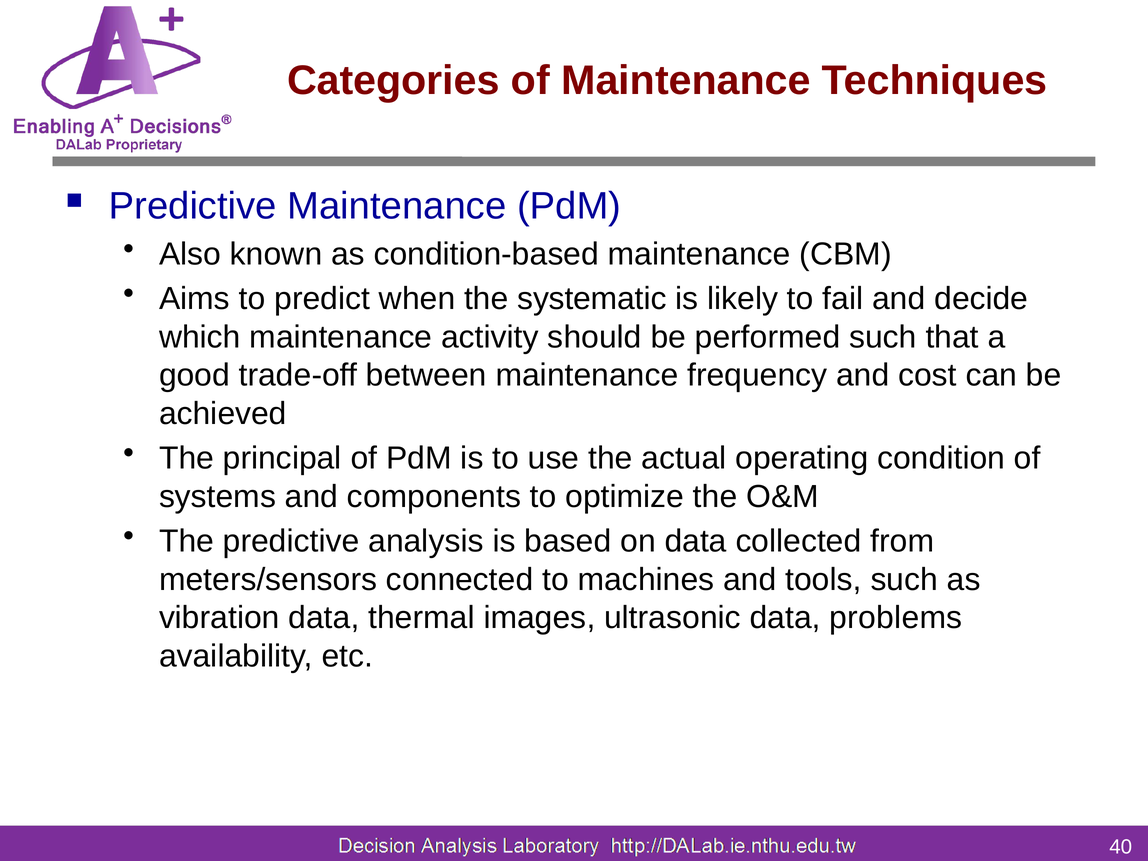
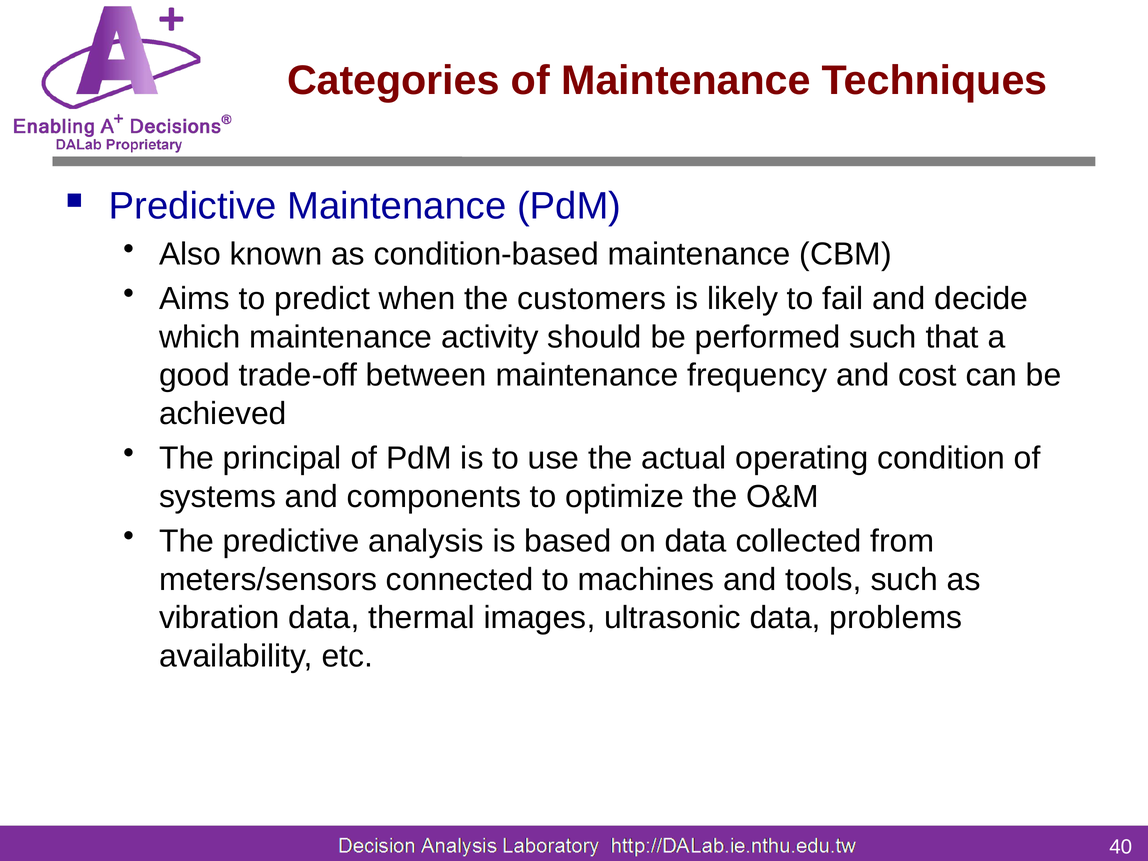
systematic: systematic -> customers (592, 299)
